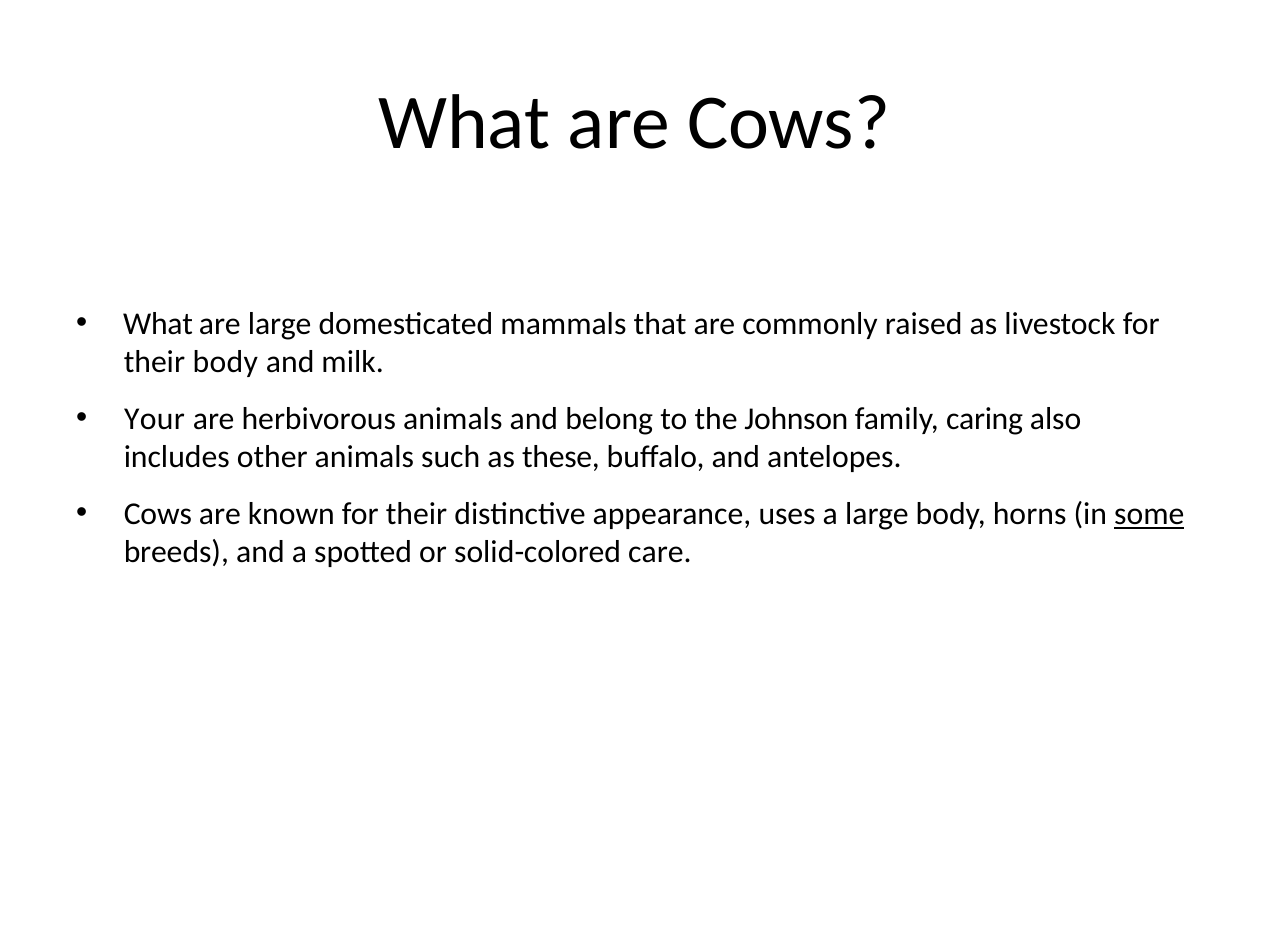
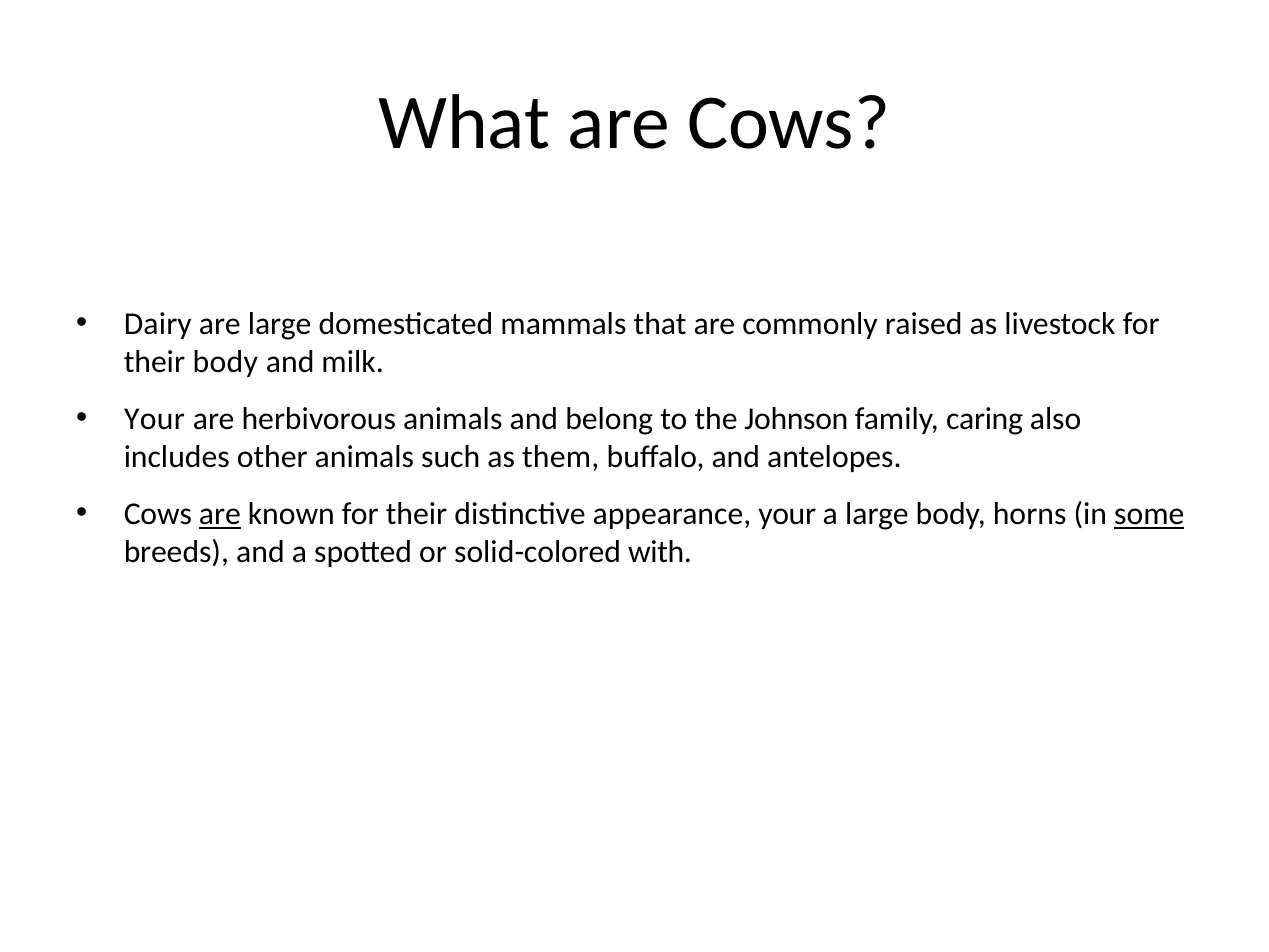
What: What -> Dairy (158, 324)
these: these -> them (561, 457)
are underline: none -> present (220, 514)
appearance uses: uses -> your (787, 514)
care: care -> with (660, 552)
